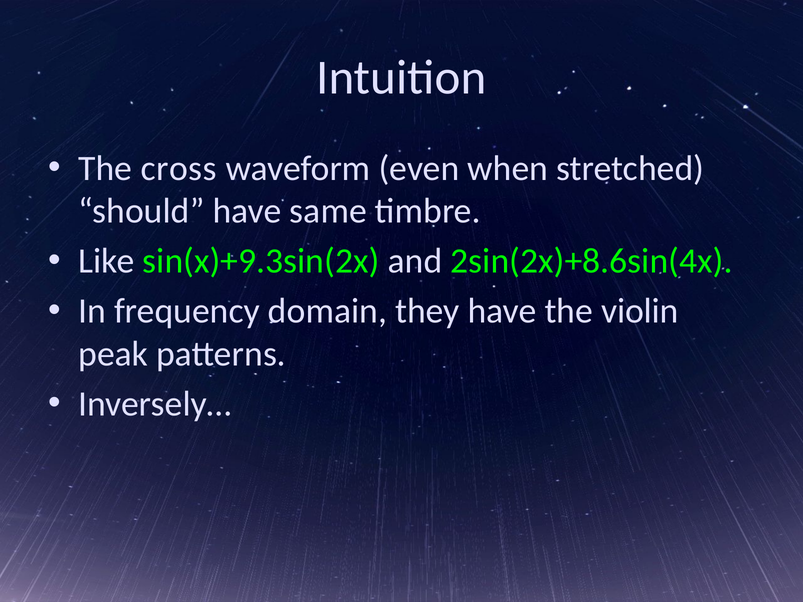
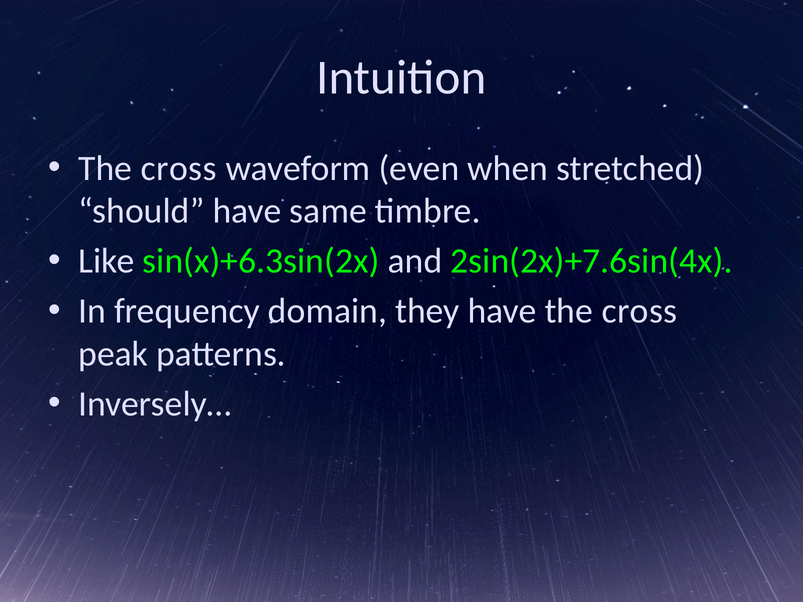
sin(x)+9.3sin(2x: sin(x)+9.3sin(2x -> sin(x)+6.3sin(2x (261, 261)
2sin(2x)+8.6sin(4x: 2sin(2x)+8.6sin(4x -> 2sin(2x)+7.6sin(4x (591, 261)
have the violin: violin -> cross (640, 311)
